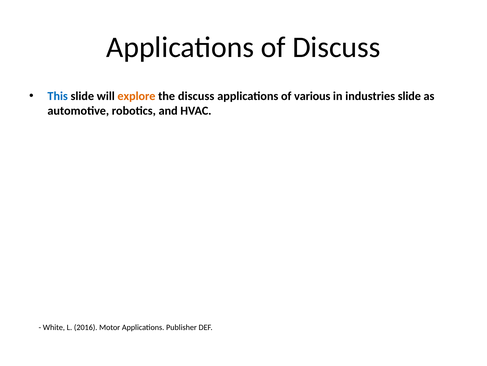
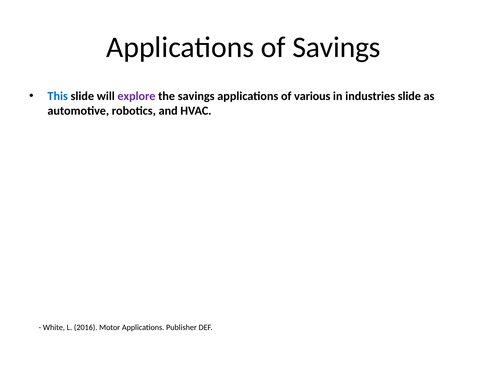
of Discuss: Discuss -> Savings (336, 47)
explore colour: orange -> purple (136, 96)
the discuss: discuss -> savings (196, 96)
